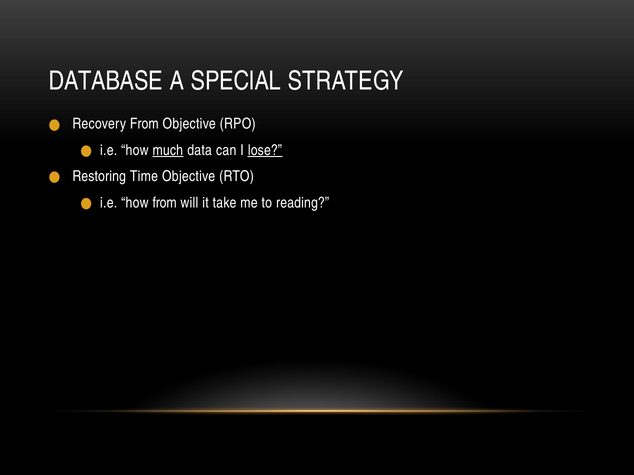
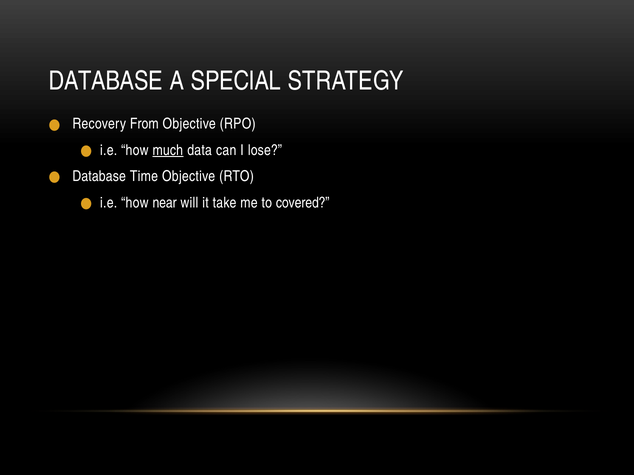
lose underline: present -> none (265, 150)
Restoring: Restoring -> Database (99, 177)
how from: from -> near (165, 203)
reading: reading -> covered (303, 203)
